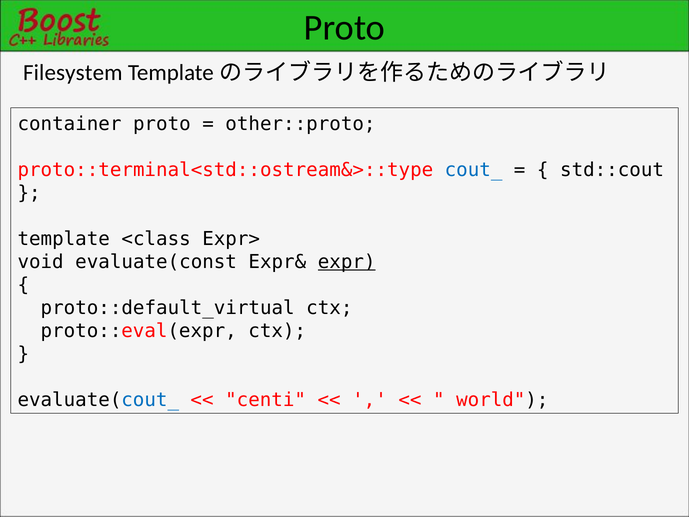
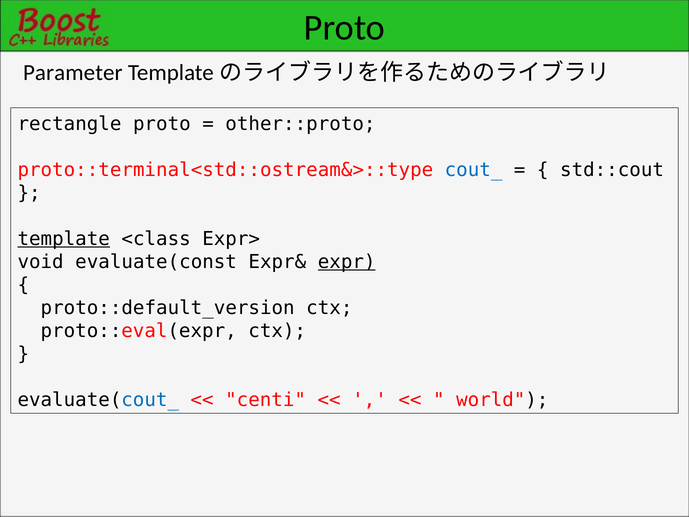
Filesystem: Filesystem -> Parameter (73, 73)
container: container -> rectangle (69, 124)
template underline: none -> present (64, 239)
proto::default_virtual: proto::default_virtual -> proto::default_version (168, 308)
